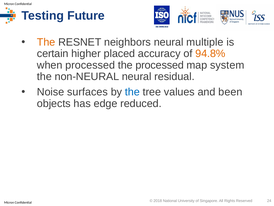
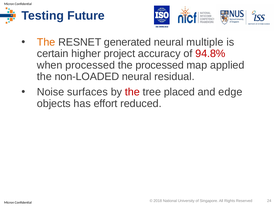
neighbors: neighbors -> generated (128, 42)
placed: placed -> project (119, 54)
94.8% colour: orange -> red (210, 54)
system: system -> applied (227, 65)
non-NEURAL: non-NEURAL -> non-LOADED (87, 76)
the colour: blue -> red (132, 92)
values: values -> placed (179, 92)
been: been -> edge (230, 92)
edge: edge -> effort (106, 103)
